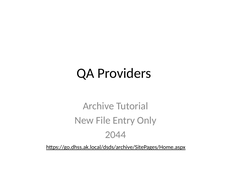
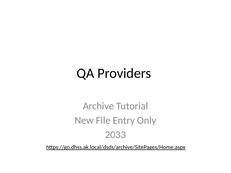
2044: 2044 -> 2033 (115, 135)
